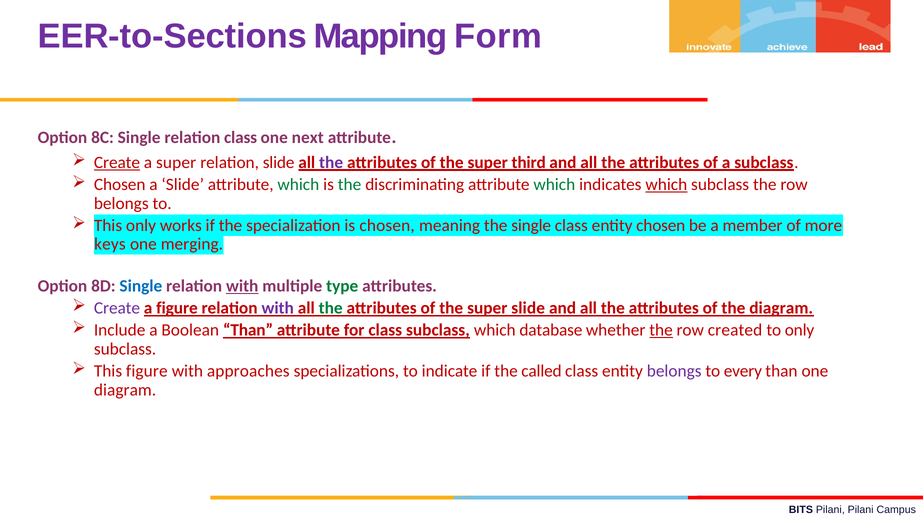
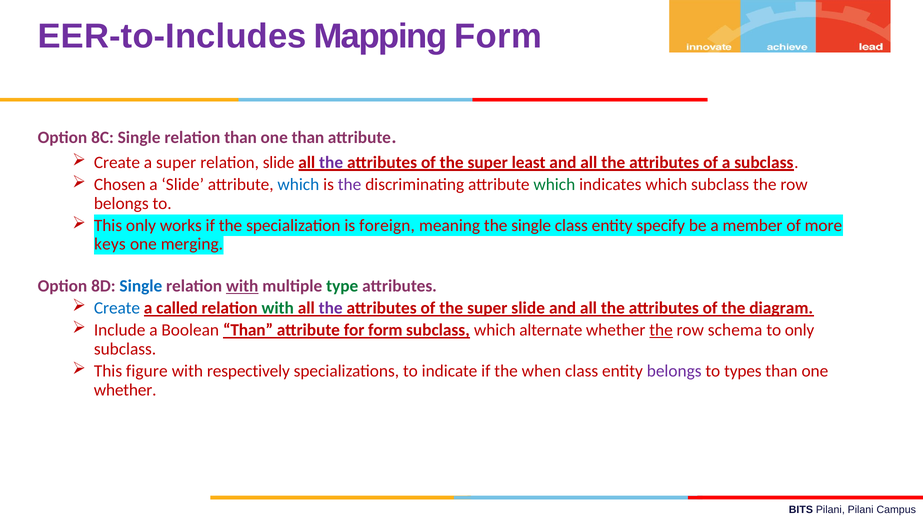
EER-to-Sections: EER-to-Sections -> EER-to-Includes (172, 36)
relation class: class -> than (241, 137)
one next: next -> than (308, 137)
Create underline: present -> none (117, 163)
third: third -> least (529, 163)
which colour: green -> blue (298, 185)
the colour: green -> purple (350, 185)
which underline: present -> none (666, 185)
is chosen: chosen -> foreign (387, 226)
entity chosen: chosen -> specify (661, 226)
Create colour: purple -> blue (117, 308)
a figure: figure -> called (177, 308)
with colour: purple -> green (278, 308)
the colour: green -> purple (331, 308)
for class: class -> form (385, 330)
database: database -> alternate (551, 330)
created: created -> schema (735, 330)
approaches: approaches -> respectively (248, 371)
called: called -> when (541, 371)
every: every -> types (743, 371)
diagram: diagram -> whether (125, 390)
